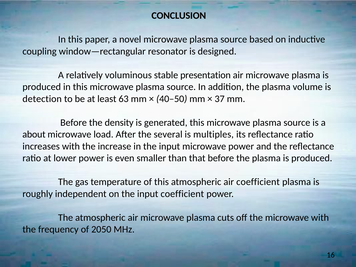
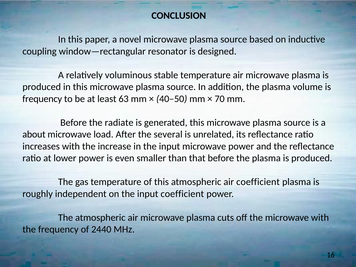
stable presentation: presentation -> temperature (206, 75)
detection: detection -> frequency (42, 99)
37: 37 -> 70 (220, 99)
density: density -> radiate (119, 123)
multiples: multiples -> unrelated (214, 134)
2050: 2050 -> 2440 (101, 229)
